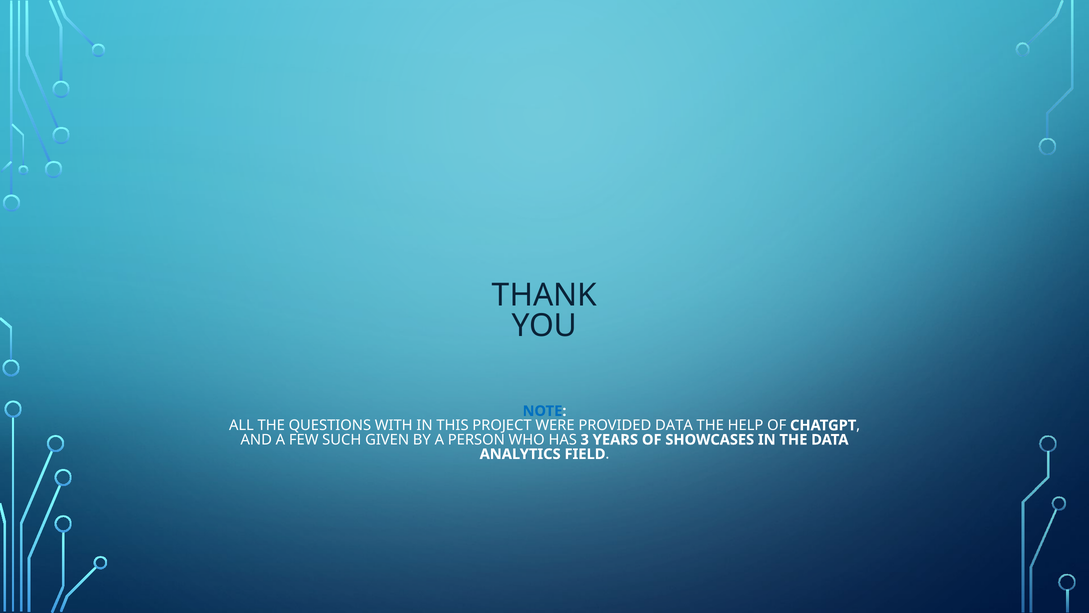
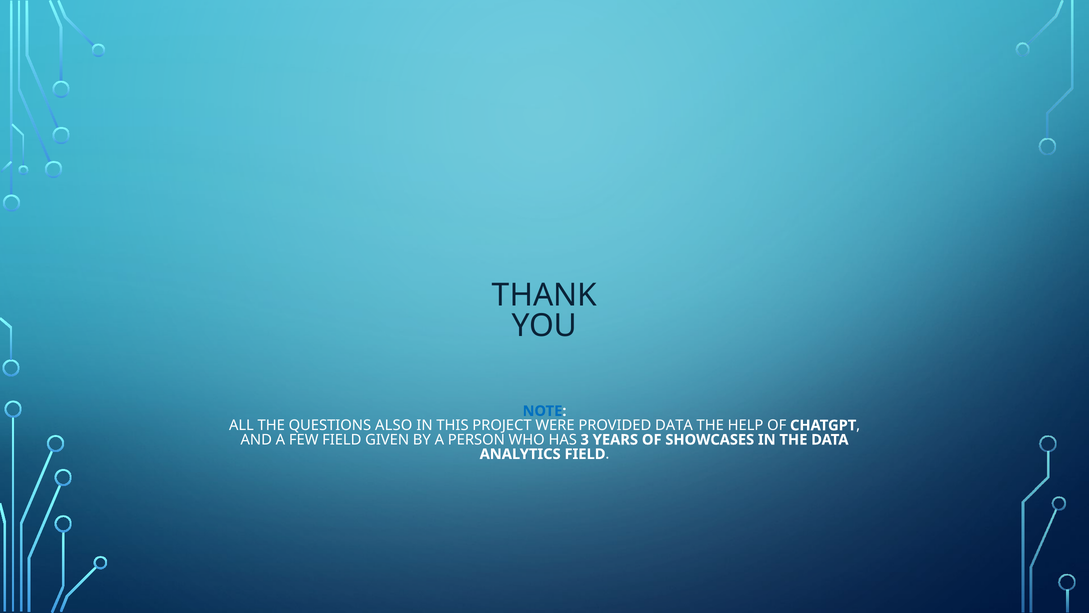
WITH: WITH -> ALSO (394, 425)
FEW SUCH: SUCH -> FIELD (342, 439)
